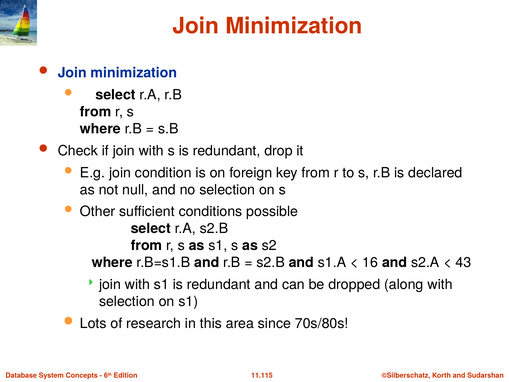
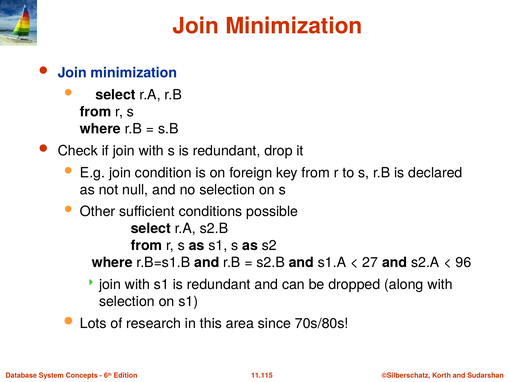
16: 16 -> 27 (370, 262)
43: 43 -> 96 (463, 262)
